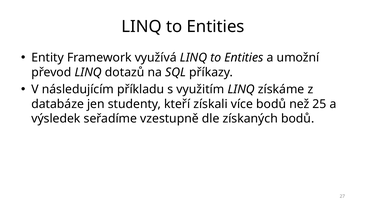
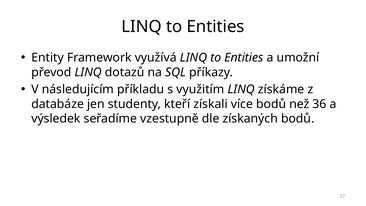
25: 25 -> 36 (319, 104)
